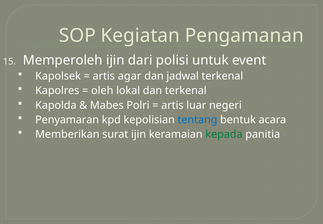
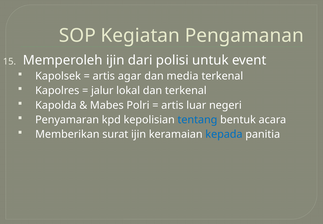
jadwal: jadwal -> media (183, 76)
oleh: oleh -> jalur (102, 90)
kepada colour: green -> blue (224, 134)
